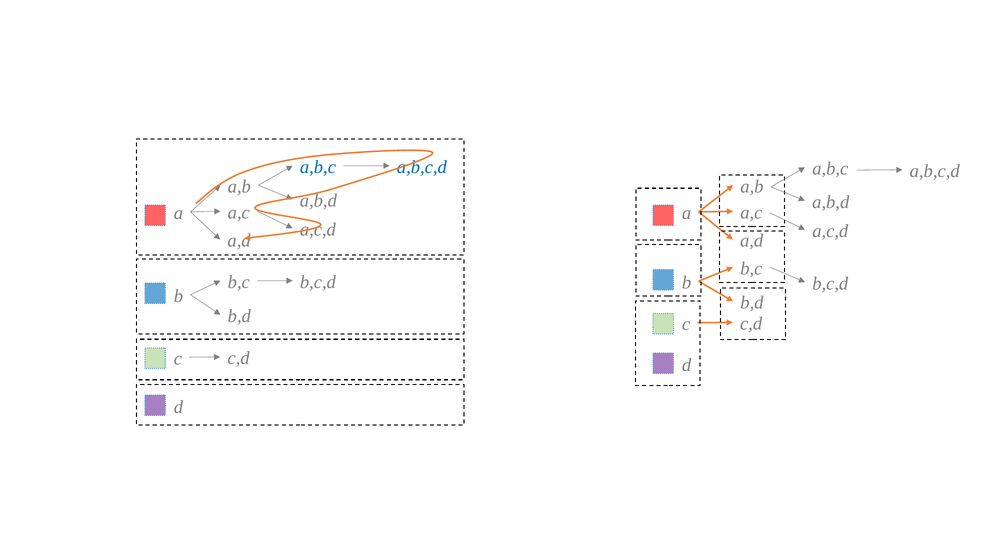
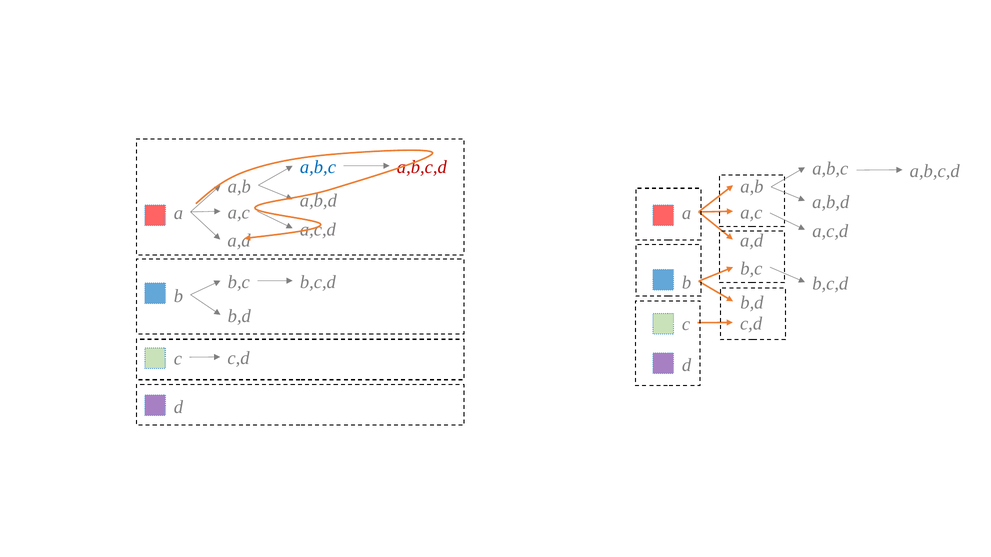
a,b,c,d colour: blue -> red (422, 167)
